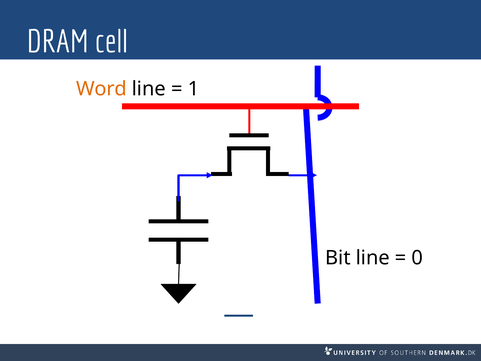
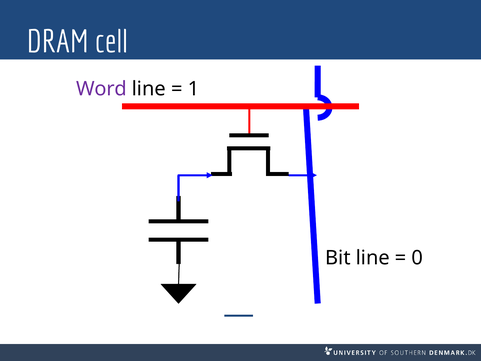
Word colour: orange -> purple (101, 89)
